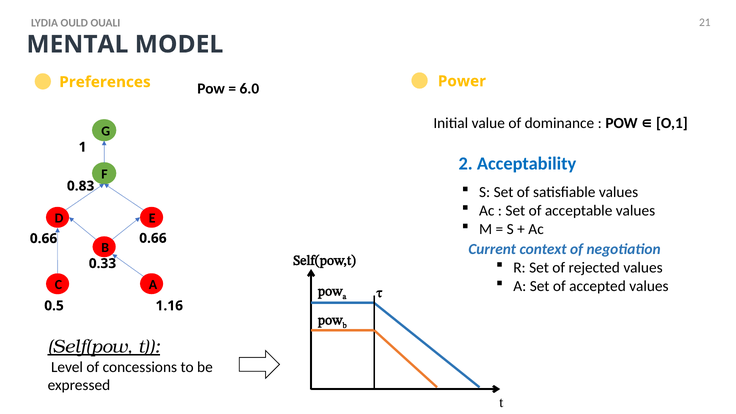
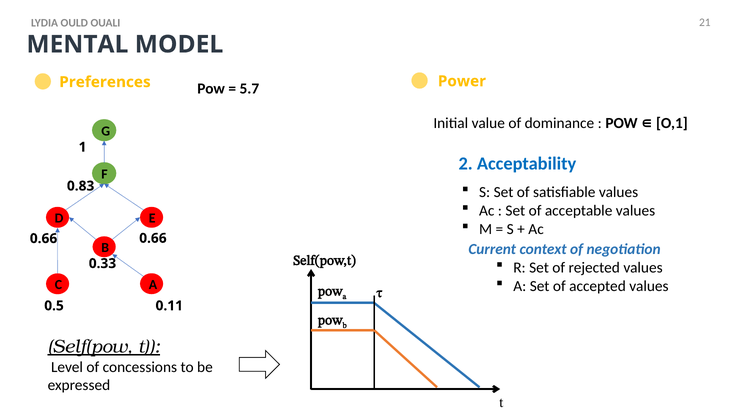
6.0: 6.0 -> 5.7 (249, 89)
1.16: 1.16 -> 0.11 (169, 306)
